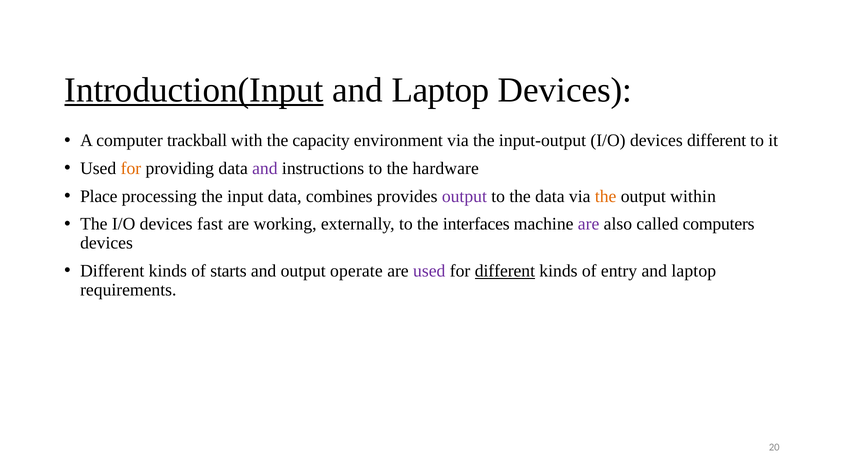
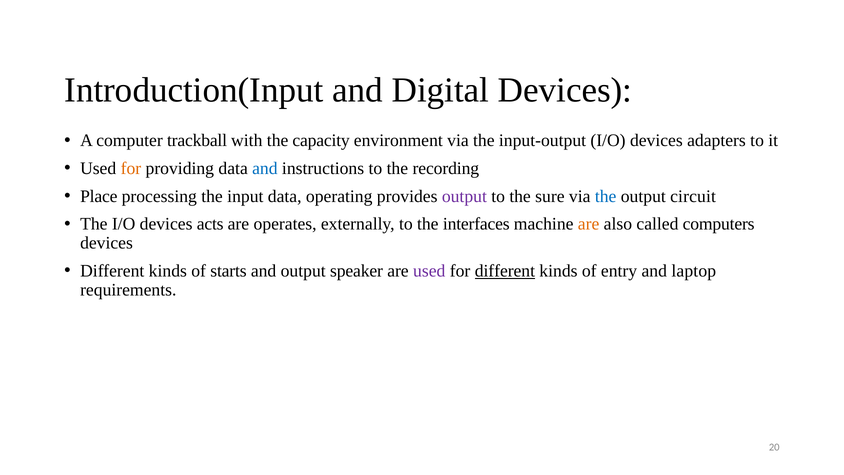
Introduction(Input underline: present -> none (194, 90)
Laptop: Laptop -> Digital (440, 90)
devices different: different -> adapters (717, 141)
and colour: purple -> blue (265, 168)
hardware: hardware -> recording (446, 168)
combines: combines -> operating (339, 196)
the data: data -> sure (550, 196)
the colour: orange -> blue (606, 196)
within: within -> circuit (693, 196)
fast: fast -> acts (210, 224)
working: working -> operates (285, 224)
are colour: purple -> orange (589, 224)
operate: operate -> speaker (357, 271)
